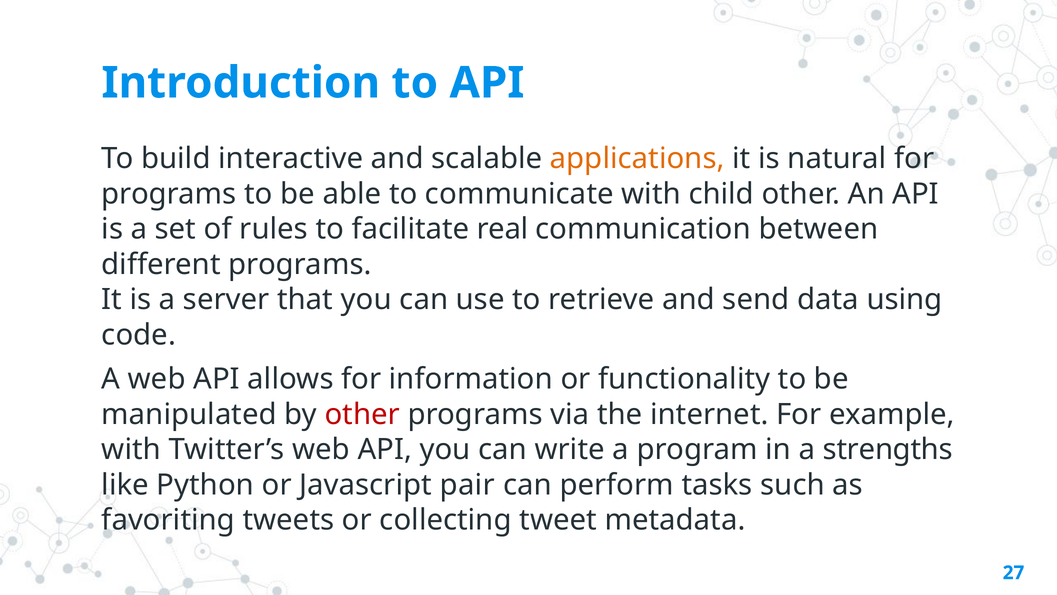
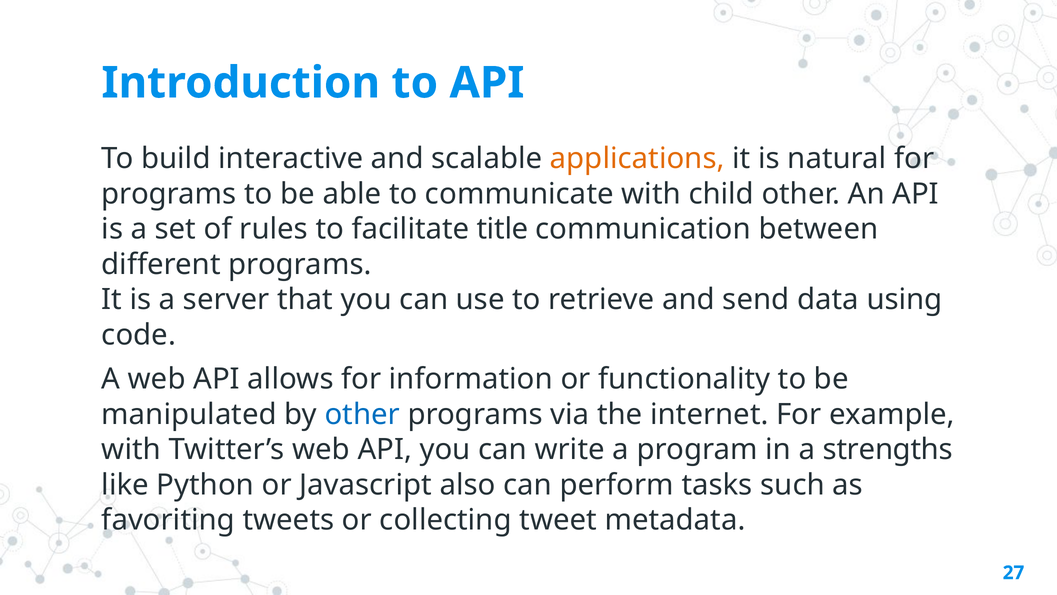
real: real -> title (503, 229)
other colour: red -> blue (362, 414)
pair: pair -> also (468, 485)
